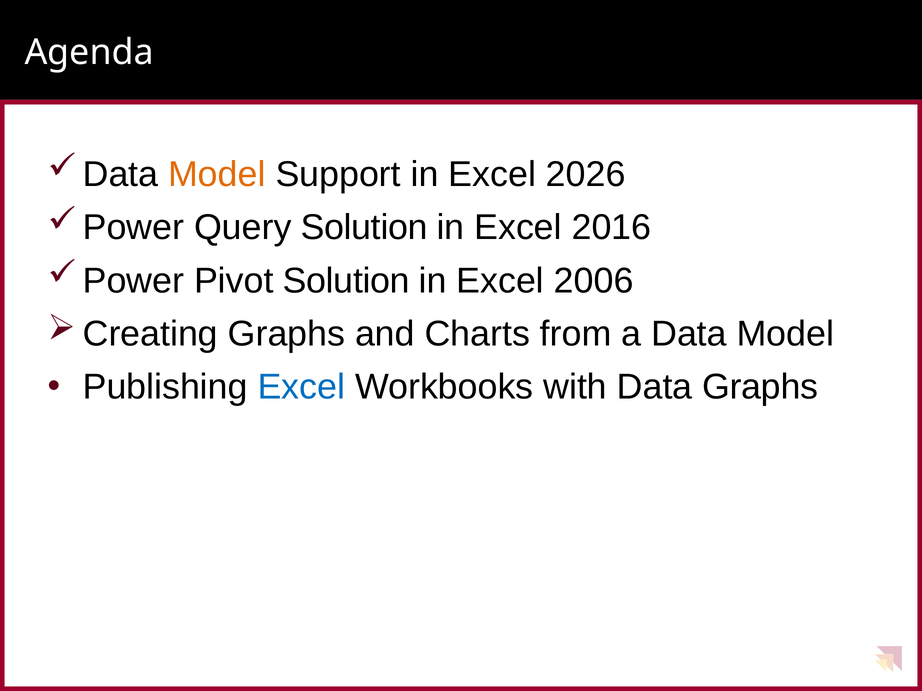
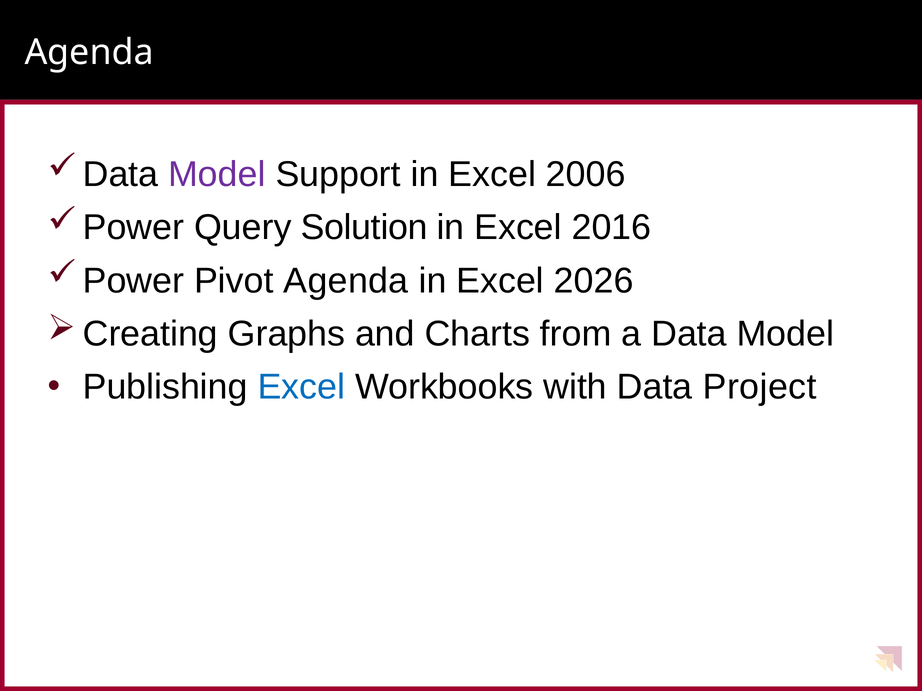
Model colour: orange -> purple (217, 175)
2026: 2026 -> 2006 (586, 175)
Pivot Solution: Solution -> Agenda (346, 281)
2006: 2006 -> 2026 (594, 281)
Data Graphs: Graphs -> Project (760, 387)
